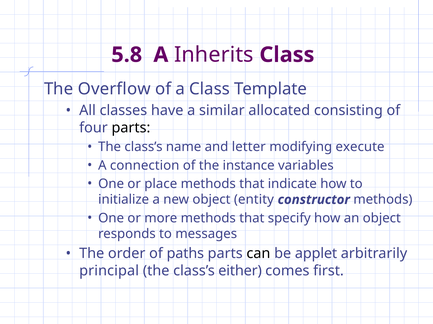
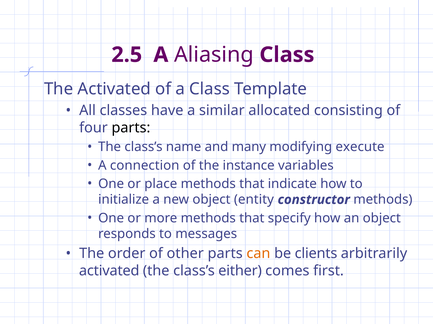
5.8: 5.8 -> 2.5 (127, 55)
Inherits: Inherits -> Aliasing (214, 55)
The Overflow: Overflow -> Activated (114, 89)
letter: letter -> many (249, 147)
paths: paths -> other (185, 254)
can colour: black -> orange (258, 254)
applet: applet -> clients (316, 254)
principal: principal -> activated (109, 271)
